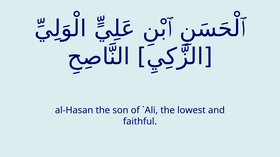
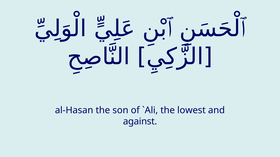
faithful: faithful -> against (140, 122)
